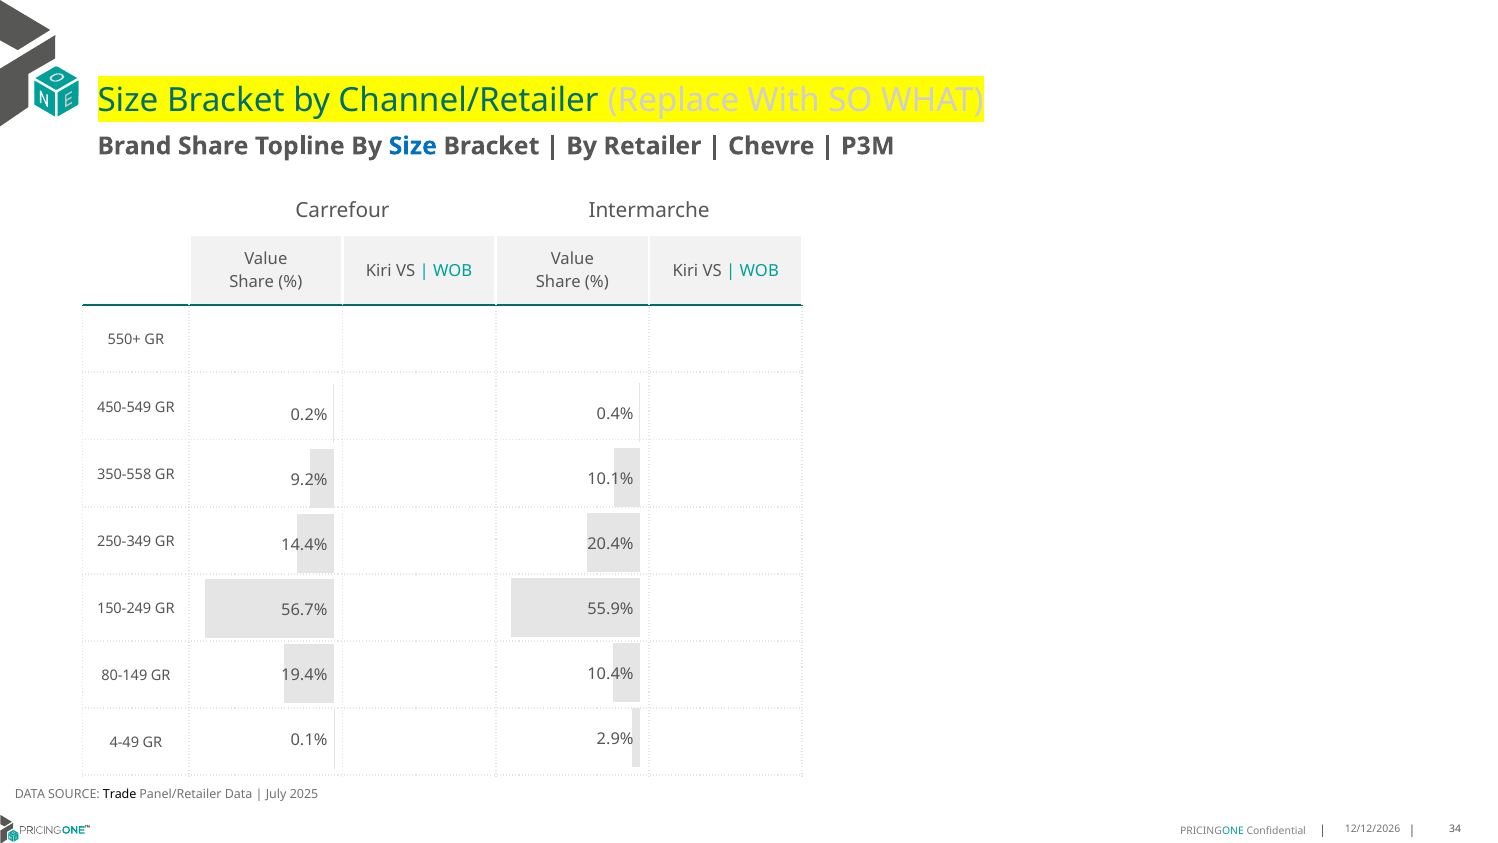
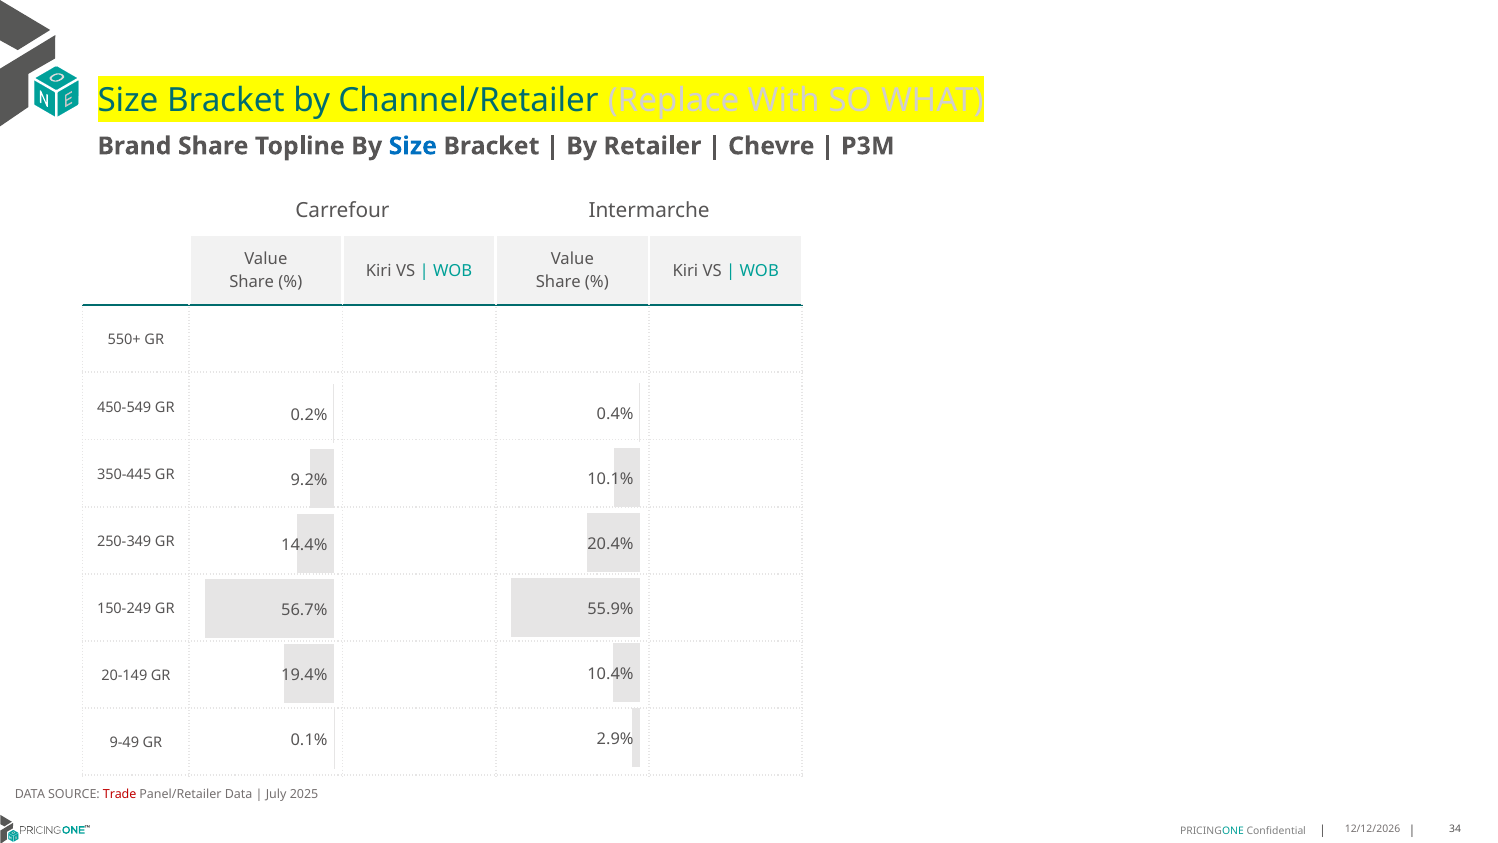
350-558: 350-558 -> 350-445 (124, 474)
80-149: 80-149 -> 20-149 (124, 676)
4-49: 4-49 -> 9-49 (124, 743)
Trade colour: black -> red (120, 794)
